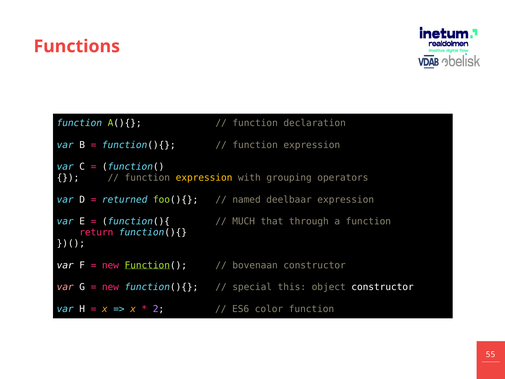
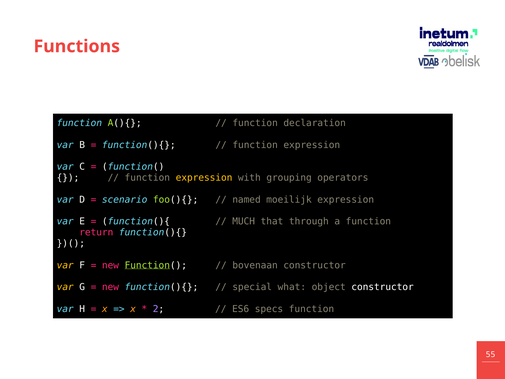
returned: returned -> scenario (125, 199)
deelbaar: deelbaar -> moeilijk (289, 199)
var colour: white -> yellow (65, 265)
var colour: pink -> yellow (65, 287)
this: this -> what (292, 287)
color: color -> specs (269, 309)
